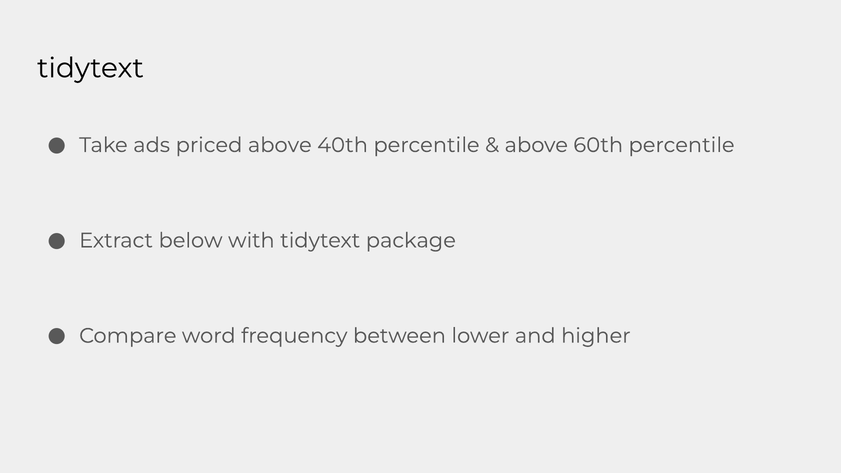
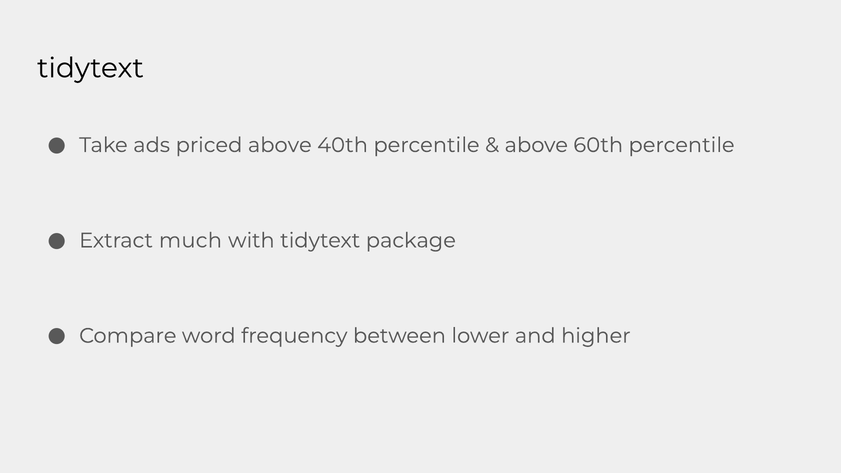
below: below -> much (190, 240)
